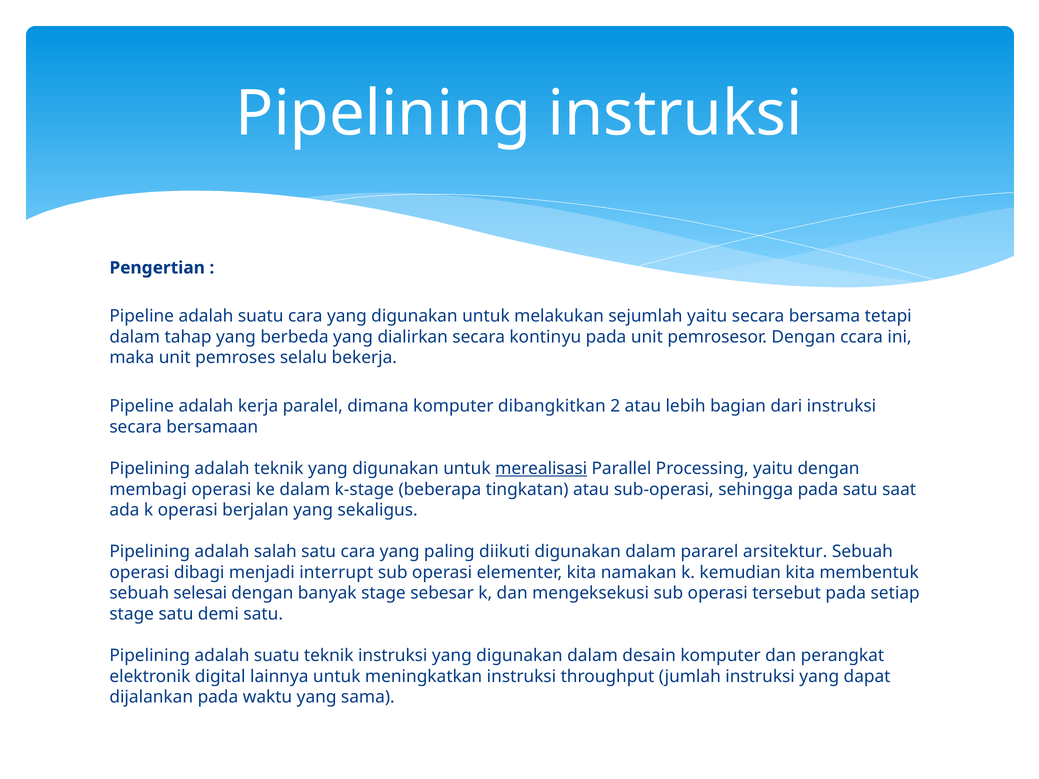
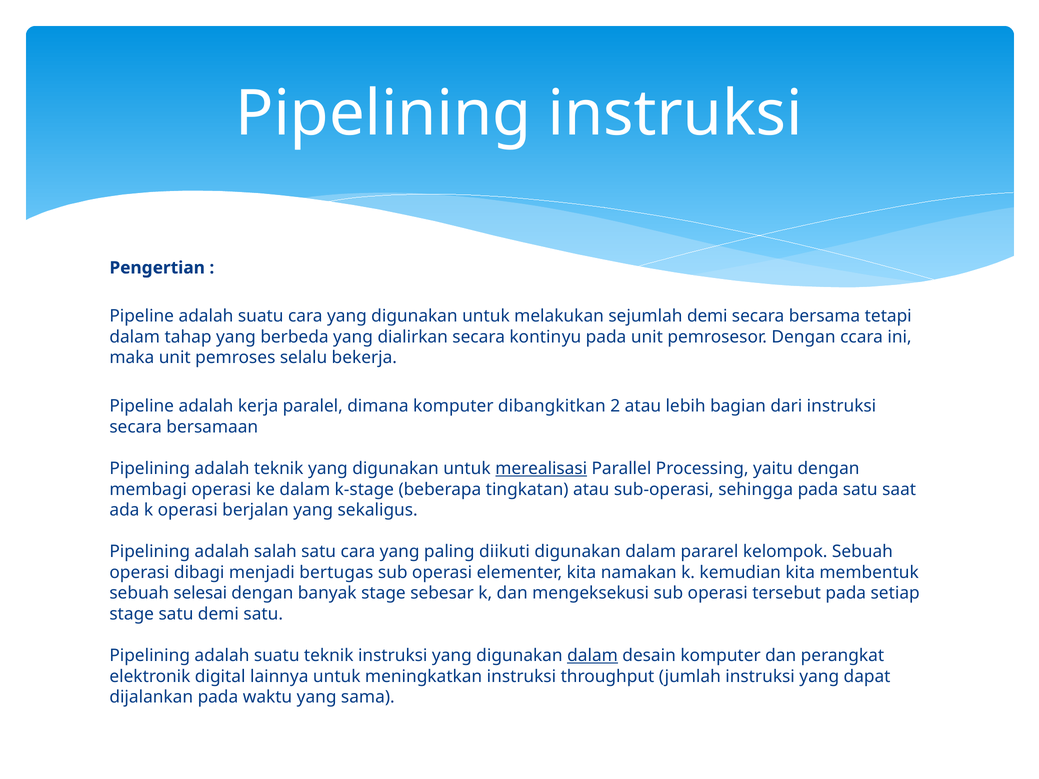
sejumlah yaitu: yaitu -> demi (707, 316)
arsitektur: arsitektur -> kelompok (785, 552)
interrupt: interrupt -> bertugas (336, 573)
dalam underline: none -> present (593, 656)
